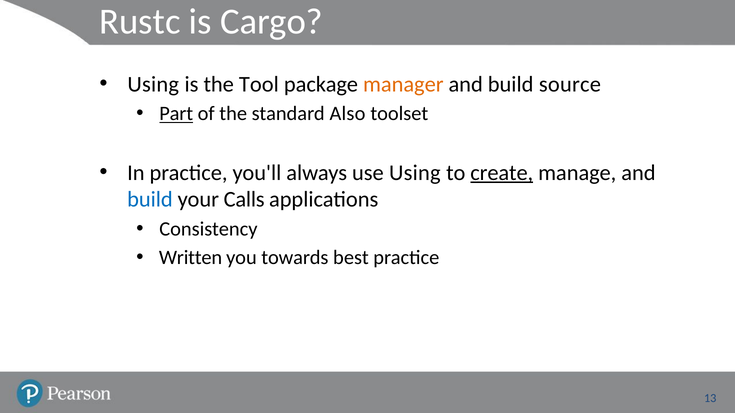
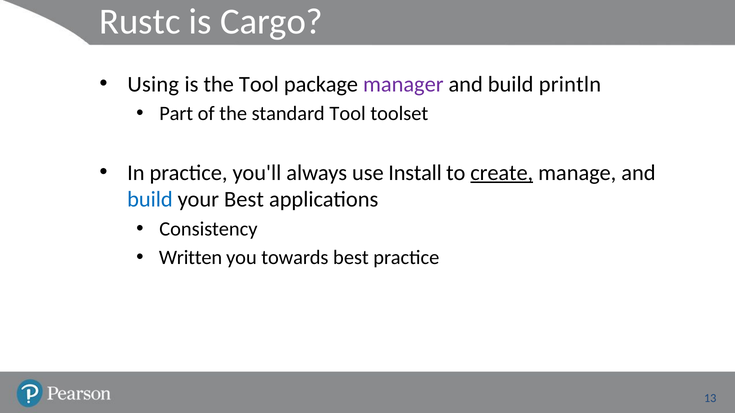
manager colour: orange -> purple (403, 84)
source: source -> println (570, 84)
Part underline: present -> none (176, 114)
standard Also: Also -> Tool (348, 114)
use Using: Using -> Install (415, 173)
your Calls: Calls -> Best (244, 200)
